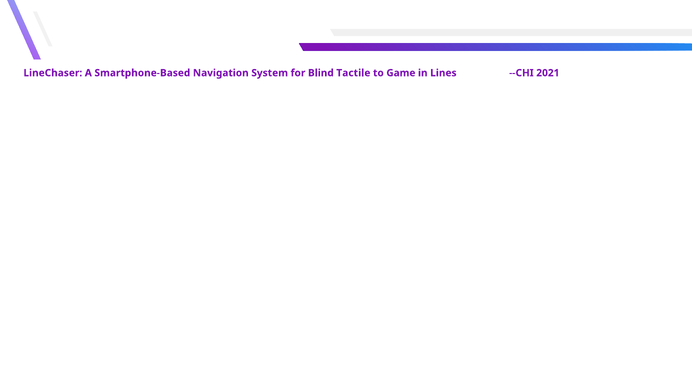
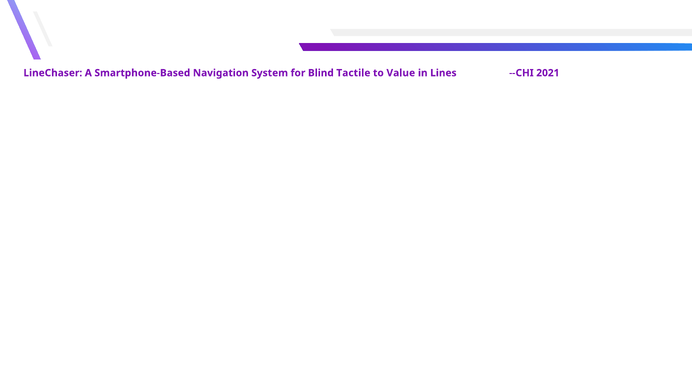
Game: Game -> Value (401, 73)
